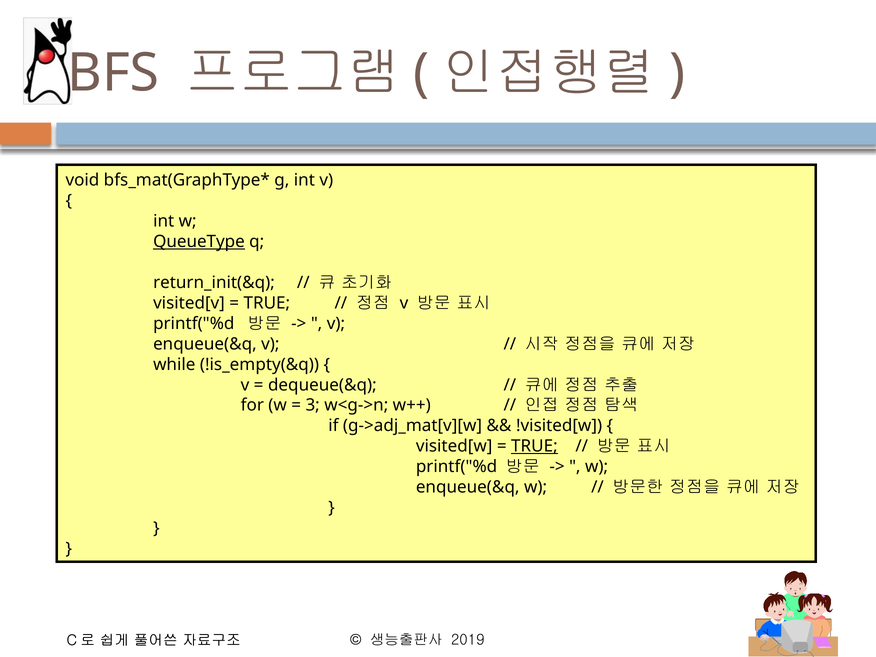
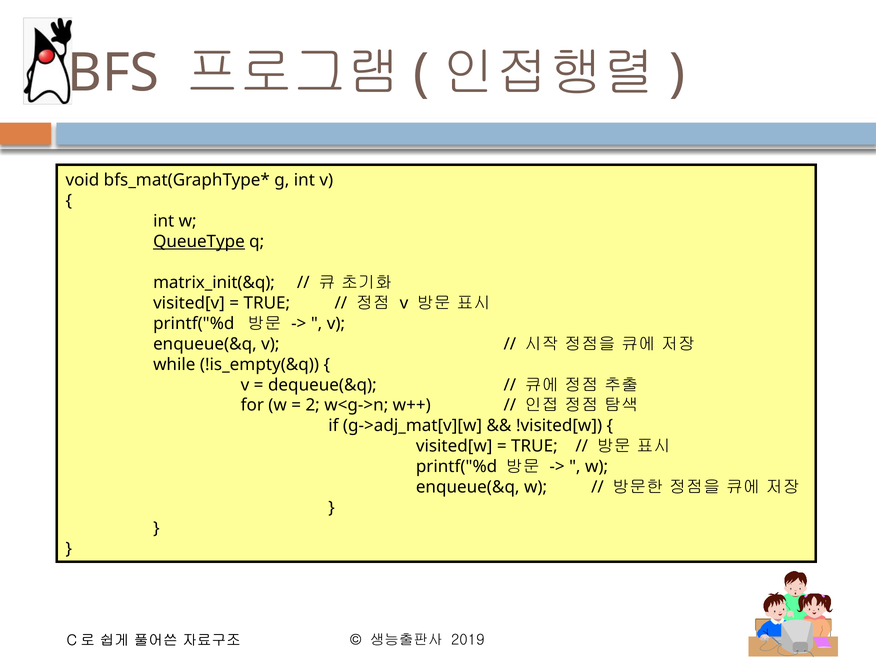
return_init(&q: return_init(&q -> matrix_init(&q (214, 283)
3: 3 -> 2 (313, 405)
TRUE underline: present -> none (534, 446)
